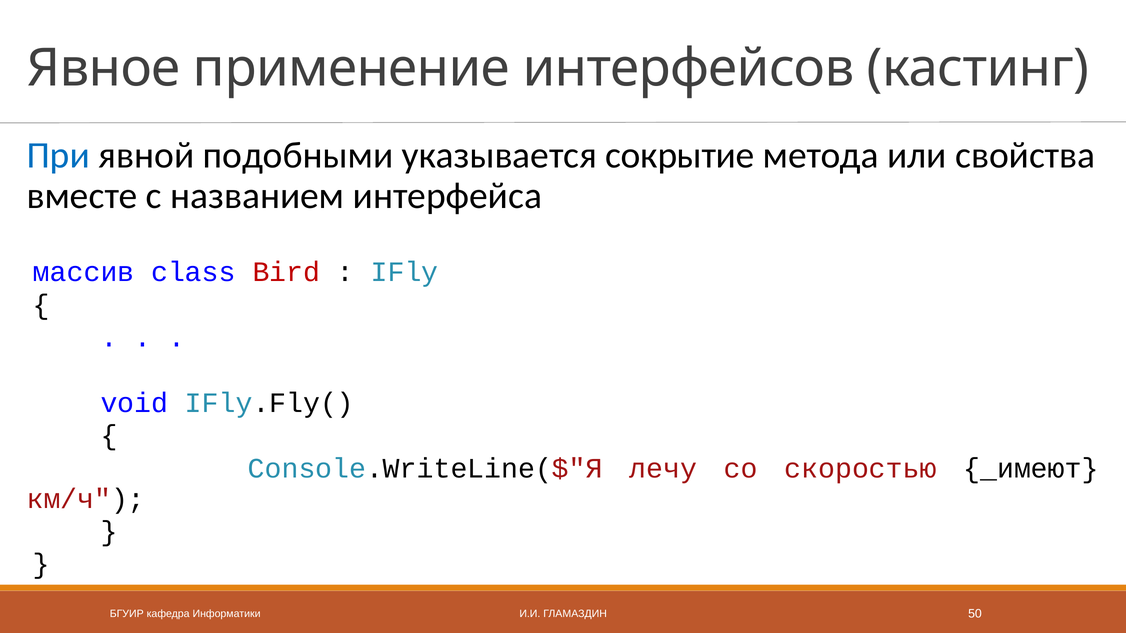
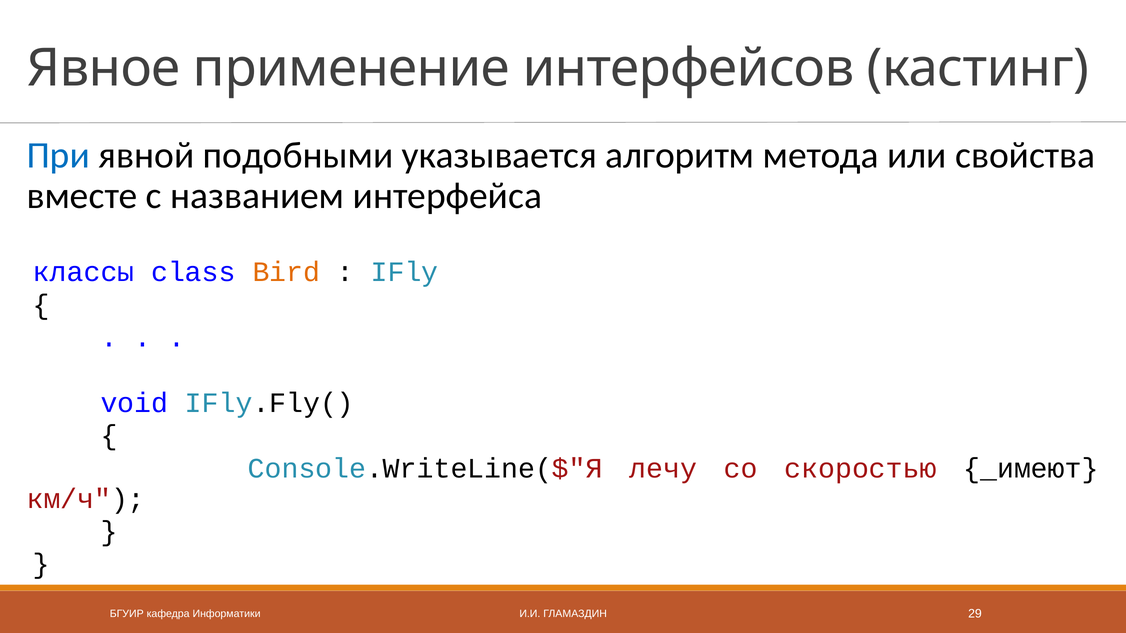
сокрытие: сокрытие -> алгоритм (680, 156)
массив: массив -> классы (84, 272)
Bird colour: red -> orange (286, 272)
50: 50 -> 29 (975, 614)
